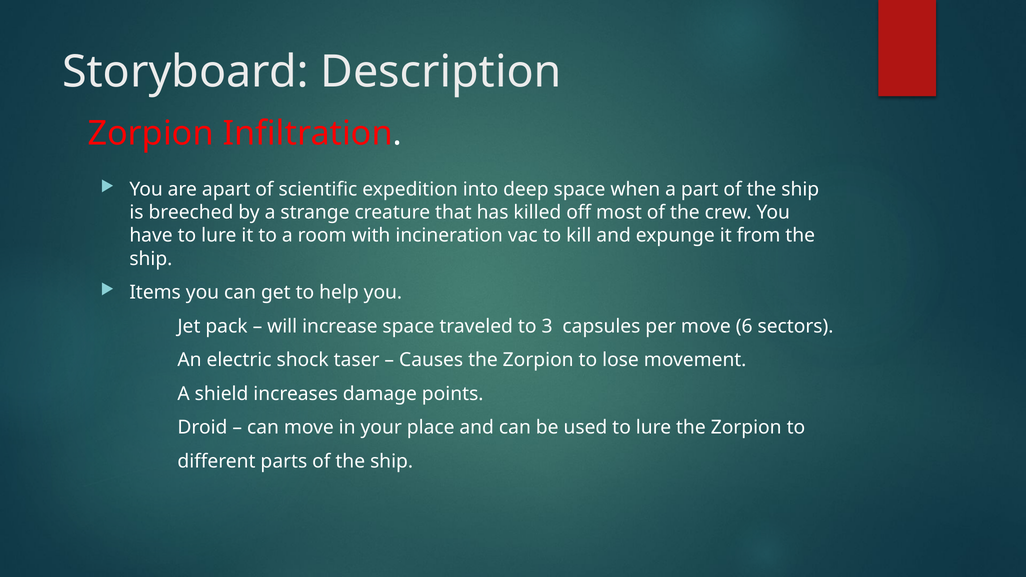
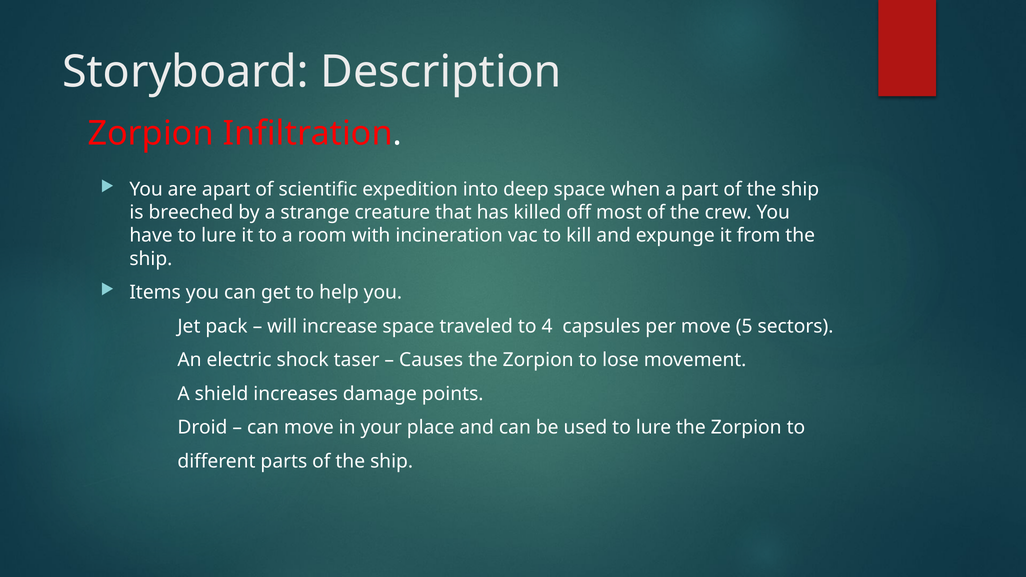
3: 3 -> 4 (547, 326)
6: 6 -> 5 (744, 326)
